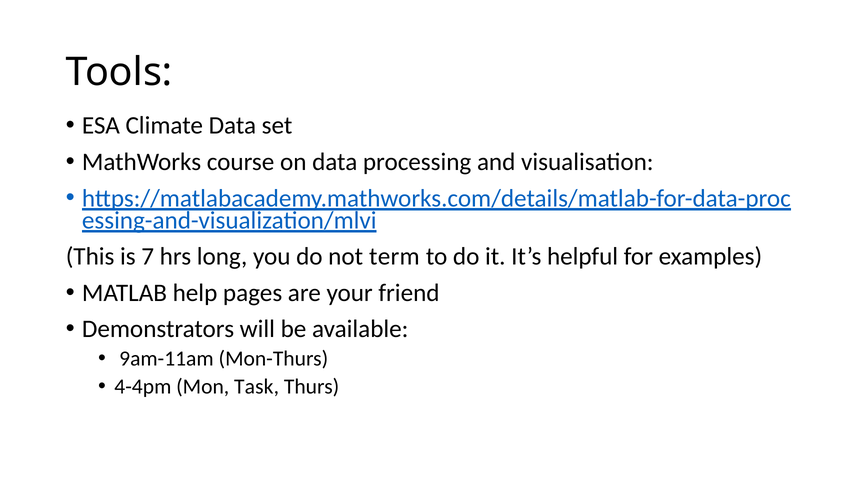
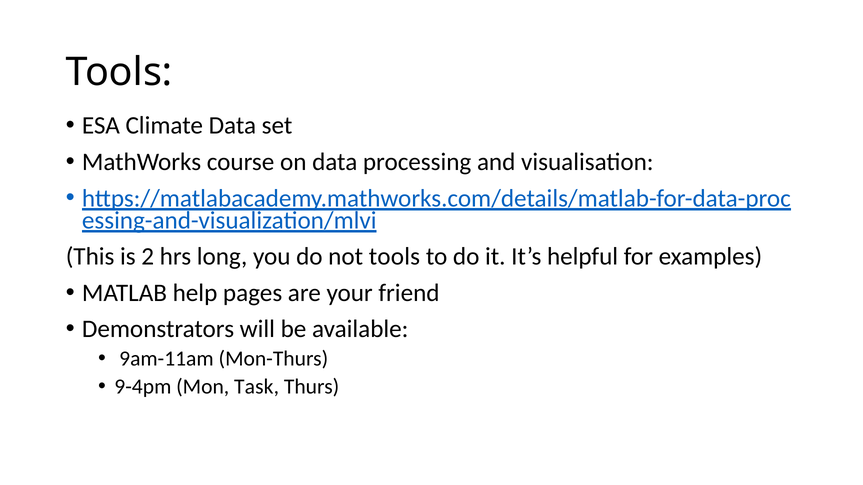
7: 7 -> 2 (148, 257)
not term: term -> tools (394, 257)
4-4pm: 4-4pm -> 9-4pm (143, 387)
